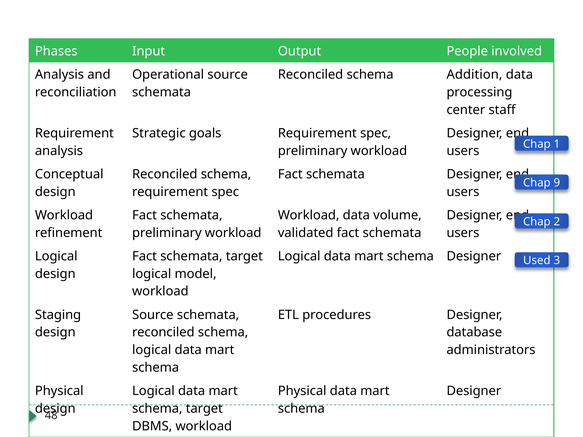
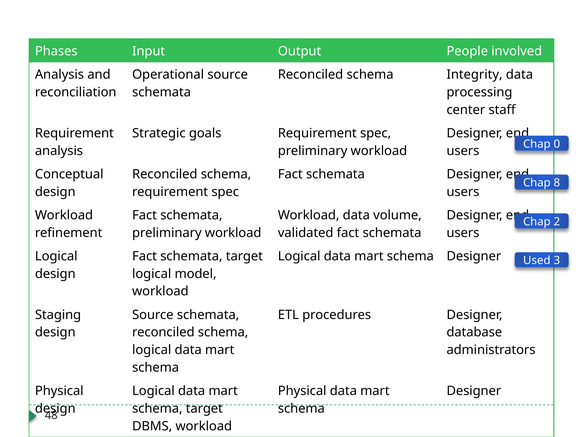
Addition: Addition -> Integrity (475, 75)
1: 1 -> 0 (557, 144)
9: 9 -> 8 (557, 183)
